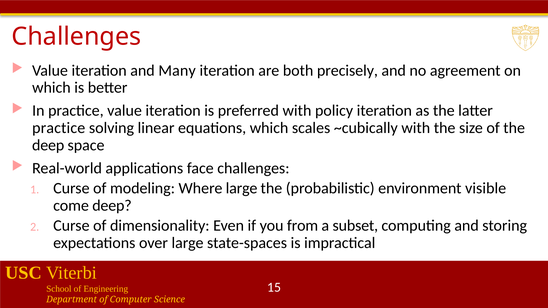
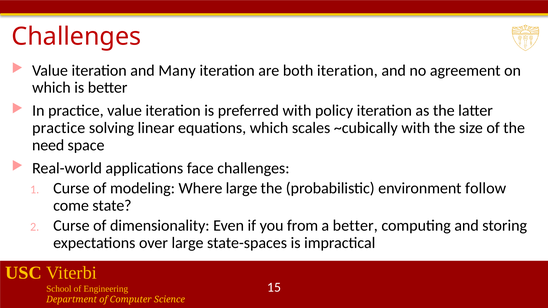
both precisely: precisely -> iteration (347, 70)
deep: deep -> need (48, 145)
visible: visible -> follow (486, 188)
come deep: deep -> state (112, 206)
a subset: subset -> better (355, 226)
